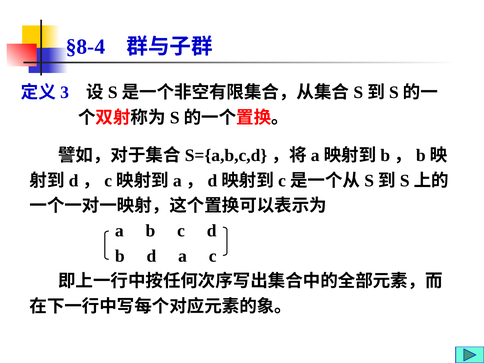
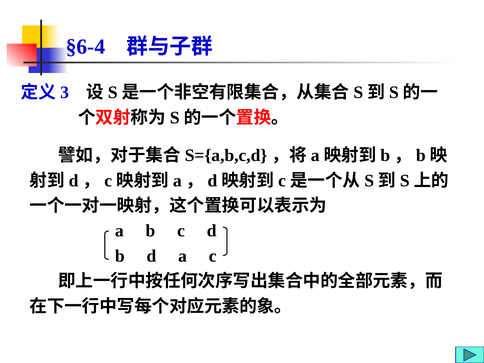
§8-4: §8-4 -> §6-4 (85, 47)
